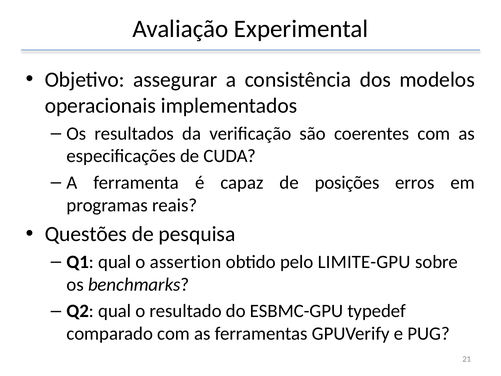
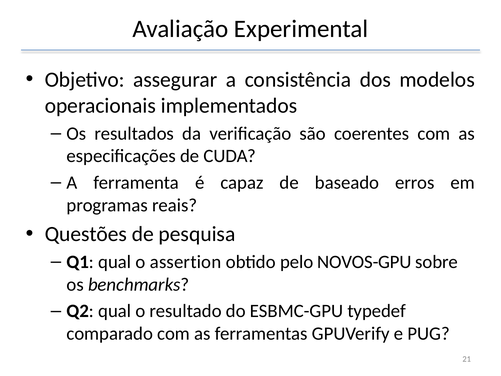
posições: posições -> baseado (347, 182)
LIMITE-GPU: LIMITE-GPU -> NOVOS-GPU (364, 262)
